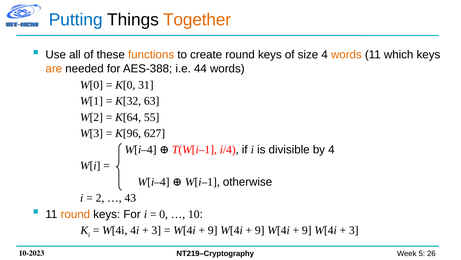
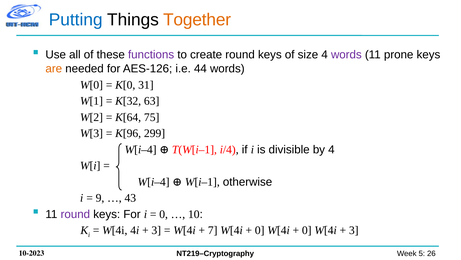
functions colour: orange -> purple (151, 55)
words colour: orange -> purple (346, 55)
which: which -> prone (399, 55)
AES-388: AES-388 -> AES-126 (148, 69)
55: 55 -> 75 (152, 117)
627: 627 -> 299 (155, 133)
2: 2 -> 9 (100, 198)
round colour: orange -> purple (75, 214)
9: 9 -> 7 (213, 230)
9: 9 -> 0 (260, 230)
9: 9 -> 0 (307, 230)
